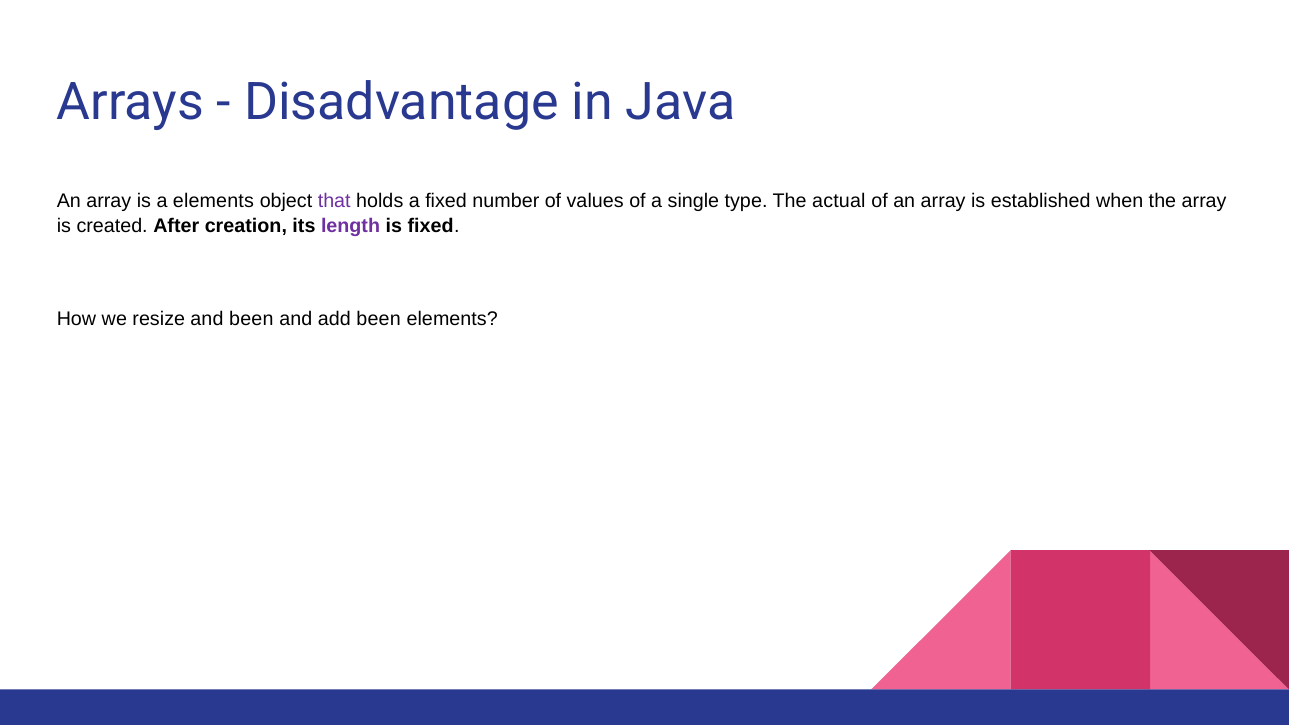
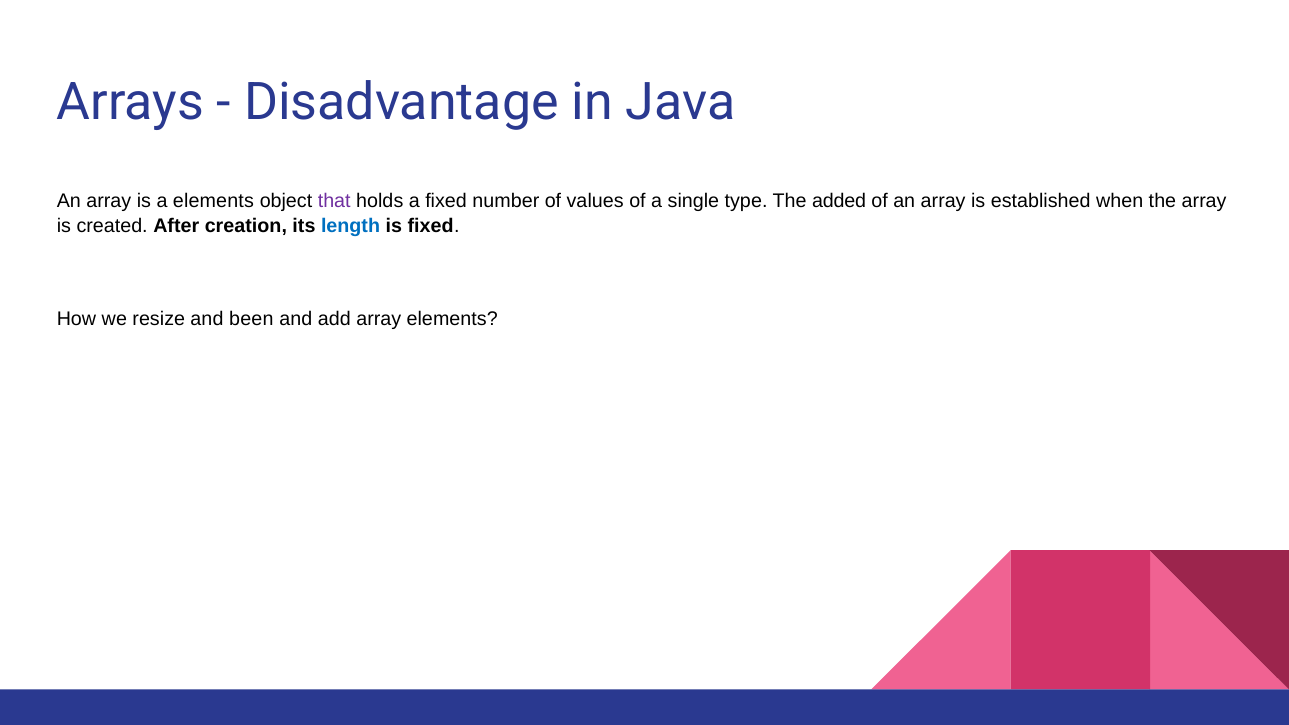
actual: actual -> added (839, 201)
length colour: purple -> blue (351, 226)
add been: been -> array (379, 319)
